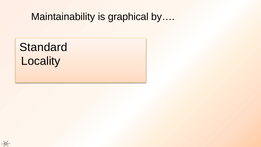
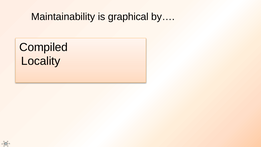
Standard: Standard -> Compiled (44, 47)
